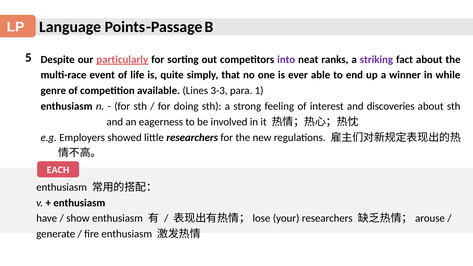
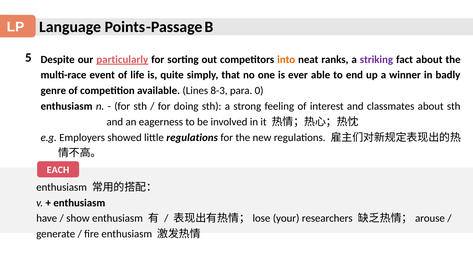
into colour: purple -> orange (286, 59)
while: while -> badly (448, 75)
3-3: 3-3 -> 8-3 (219, 91)
1: 1 -> 0 (259, 91)
discoveries: discoveries -> classmates (391, 106)
little researchers: researchers -> regulations (192, 137)
